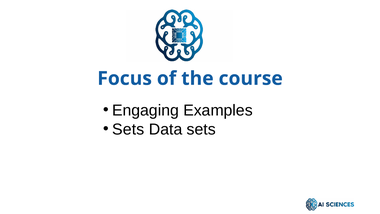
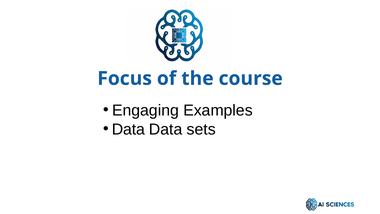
Sets: Sets -> Data (128, 129)
